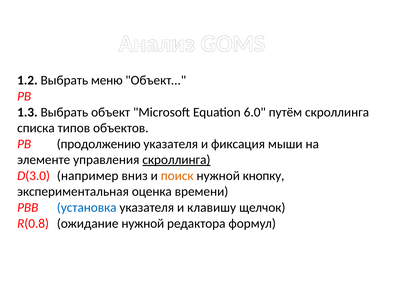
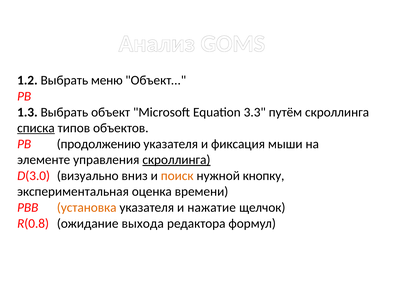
6.0: 6.0 -> 3.3 (255, 112)
списка underline: none -> present (36, 128)
например: например -> визуально (88, 176)
установка colour: blue -> orange (87, 207)
клавишу: клавишу -> нажатие (212, 207)
ожидание нужной: нужной -> выхода (143, 223)
